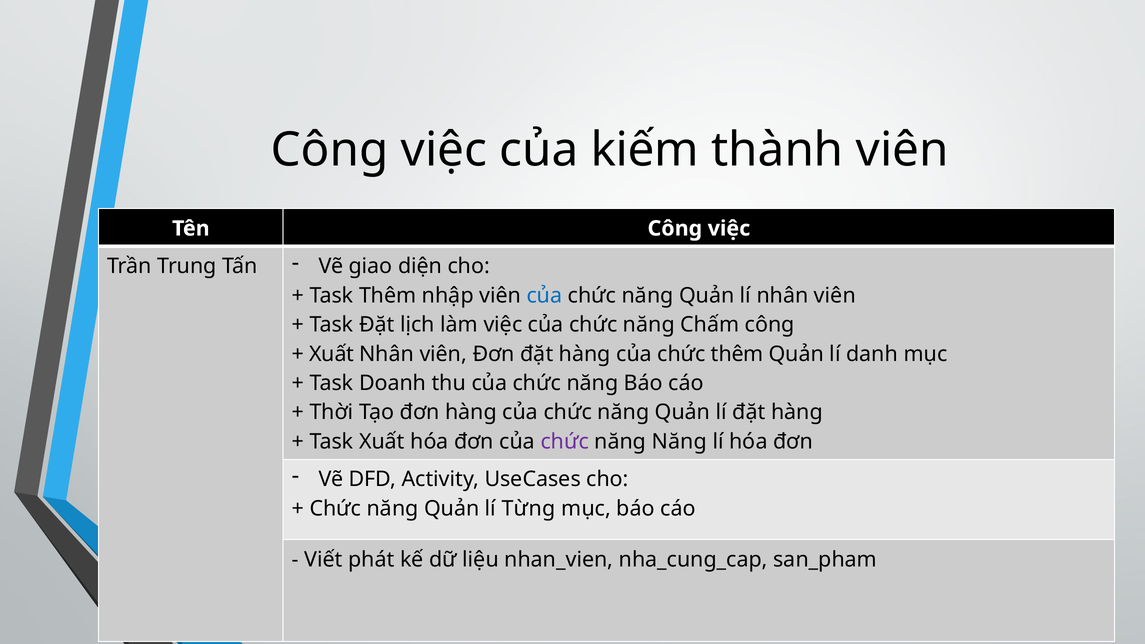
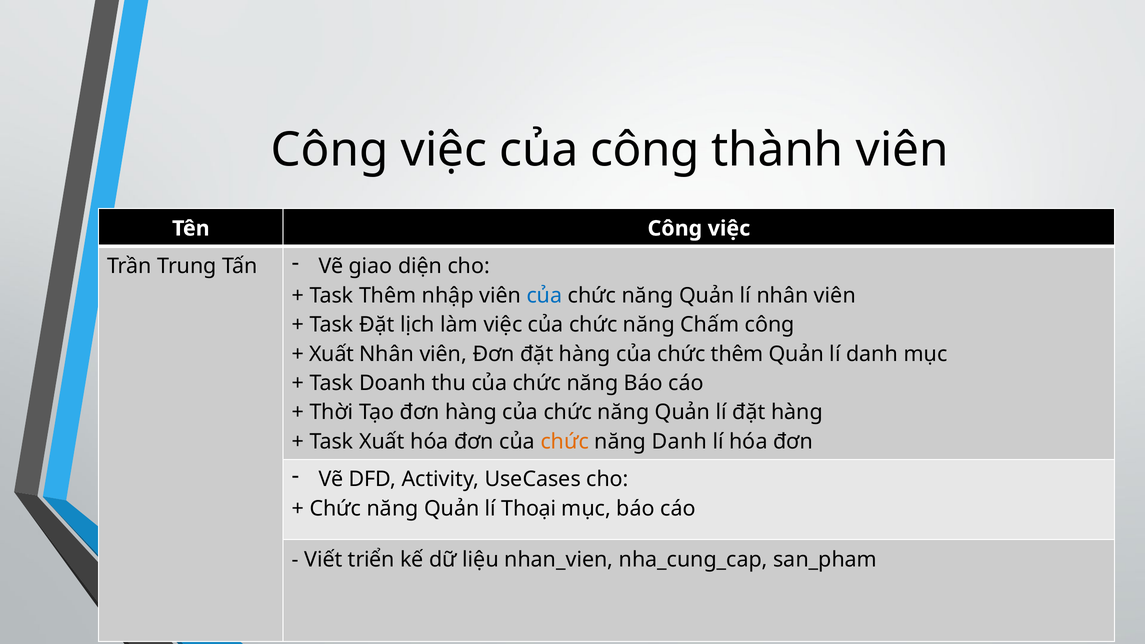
của kiếm: kiếm -> công (645, 150)
chức colour: purple -> orange (565, 442)
năng Năng: Năng -> Danh (679, 442)
Từng: Từng -> Thoại (529, 509)
phát: phát -> triển (371, 560)
